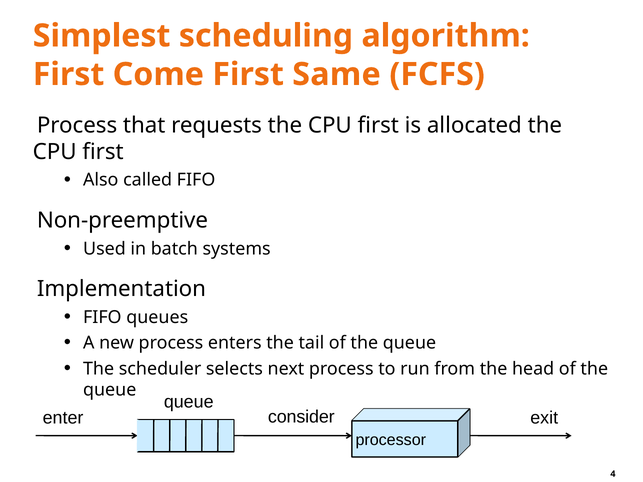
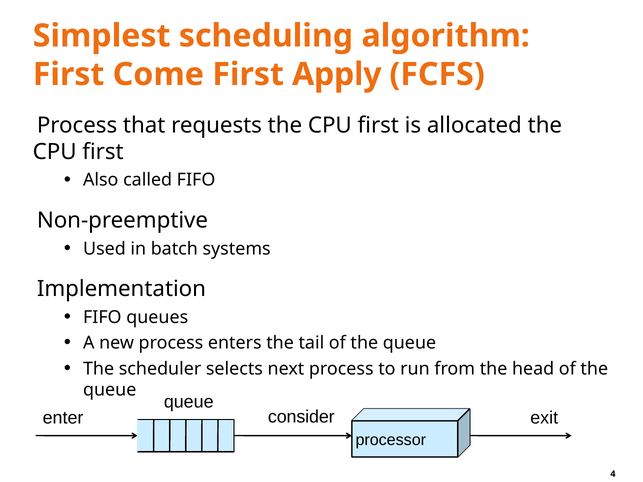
Same: Same -> Apply (337, 74)
